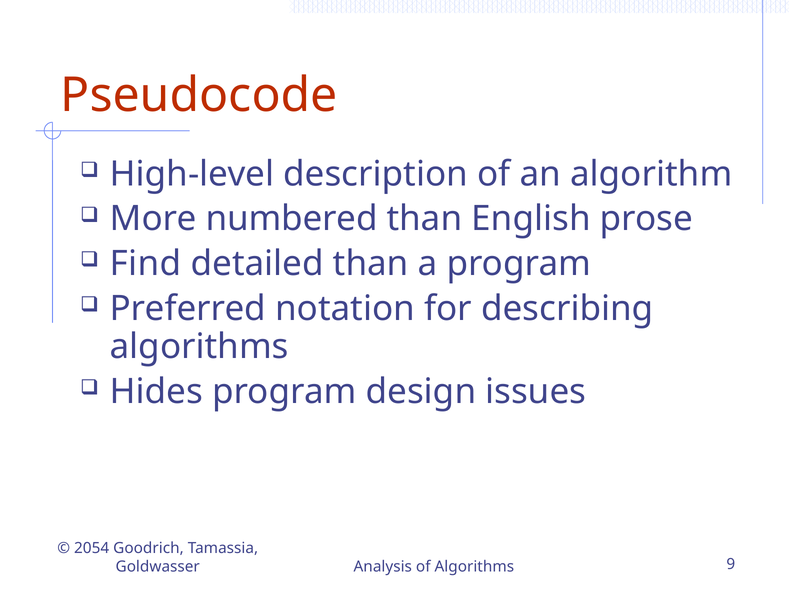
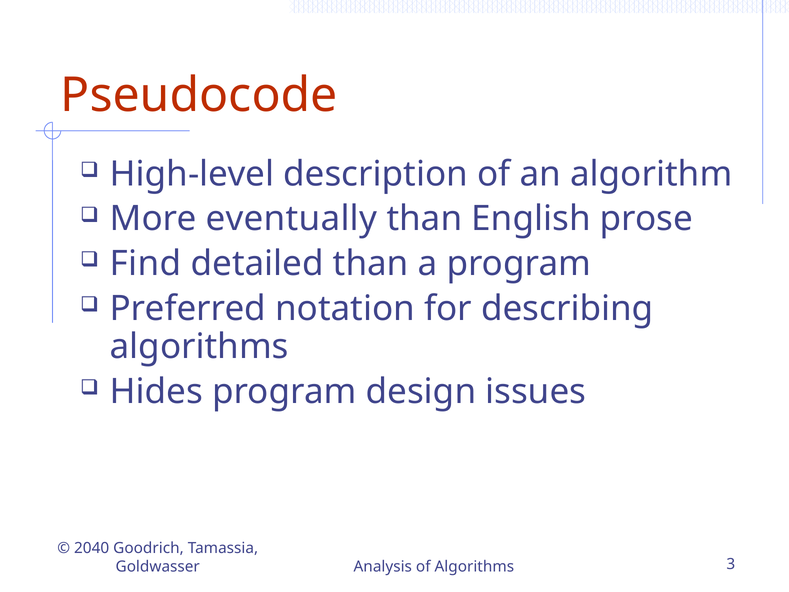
numbered: numbered -> eventually (291, 219)
2054: 2054 -> 2040 (92, 548)
9: 9 -> 3 (731, 564)
